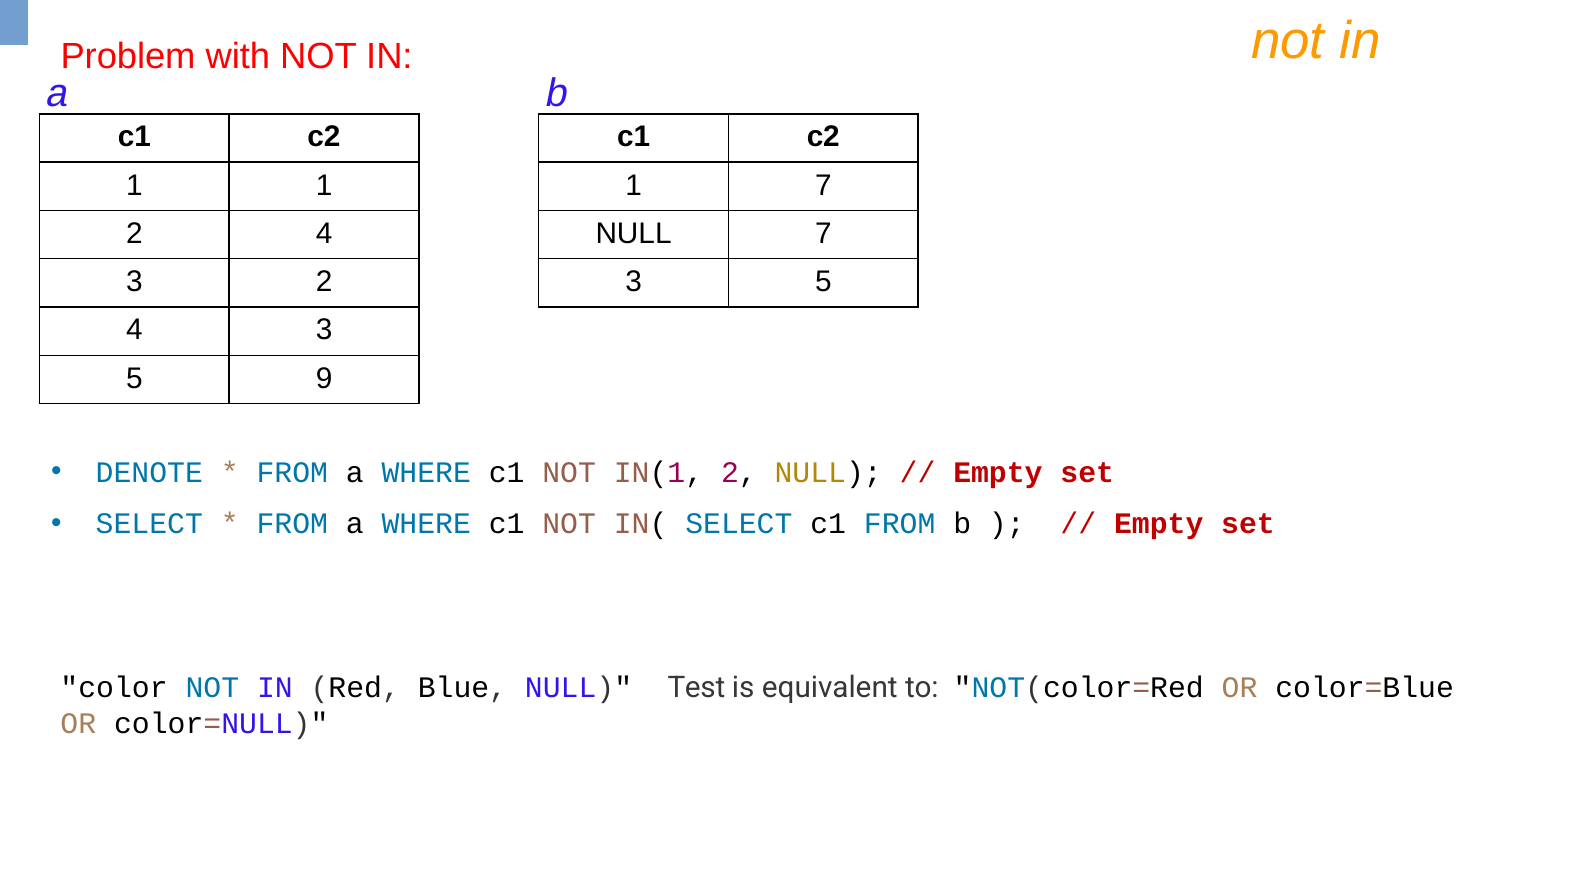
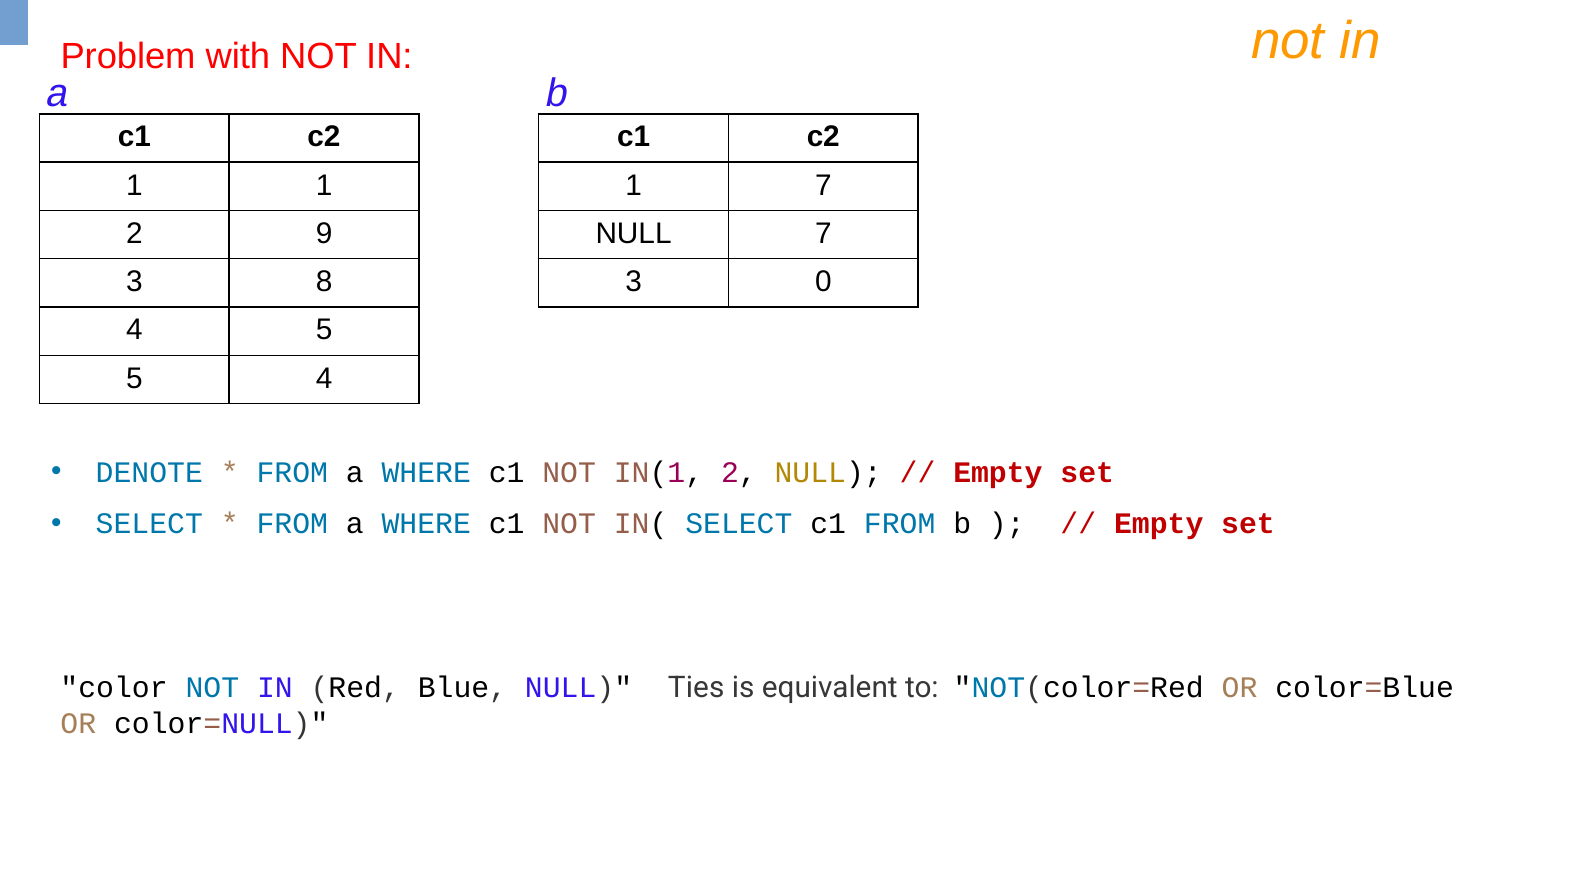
4: 4 -> 9 (324, 234)
3 2: 2 -> 8 (324, 282)
5: 5 -> 0 (823, 282)
3: 3 -> 5 (324, 330)
5 9: 9 -> 4 (324, 379)
Test: Test -> Ties (696, 688)
